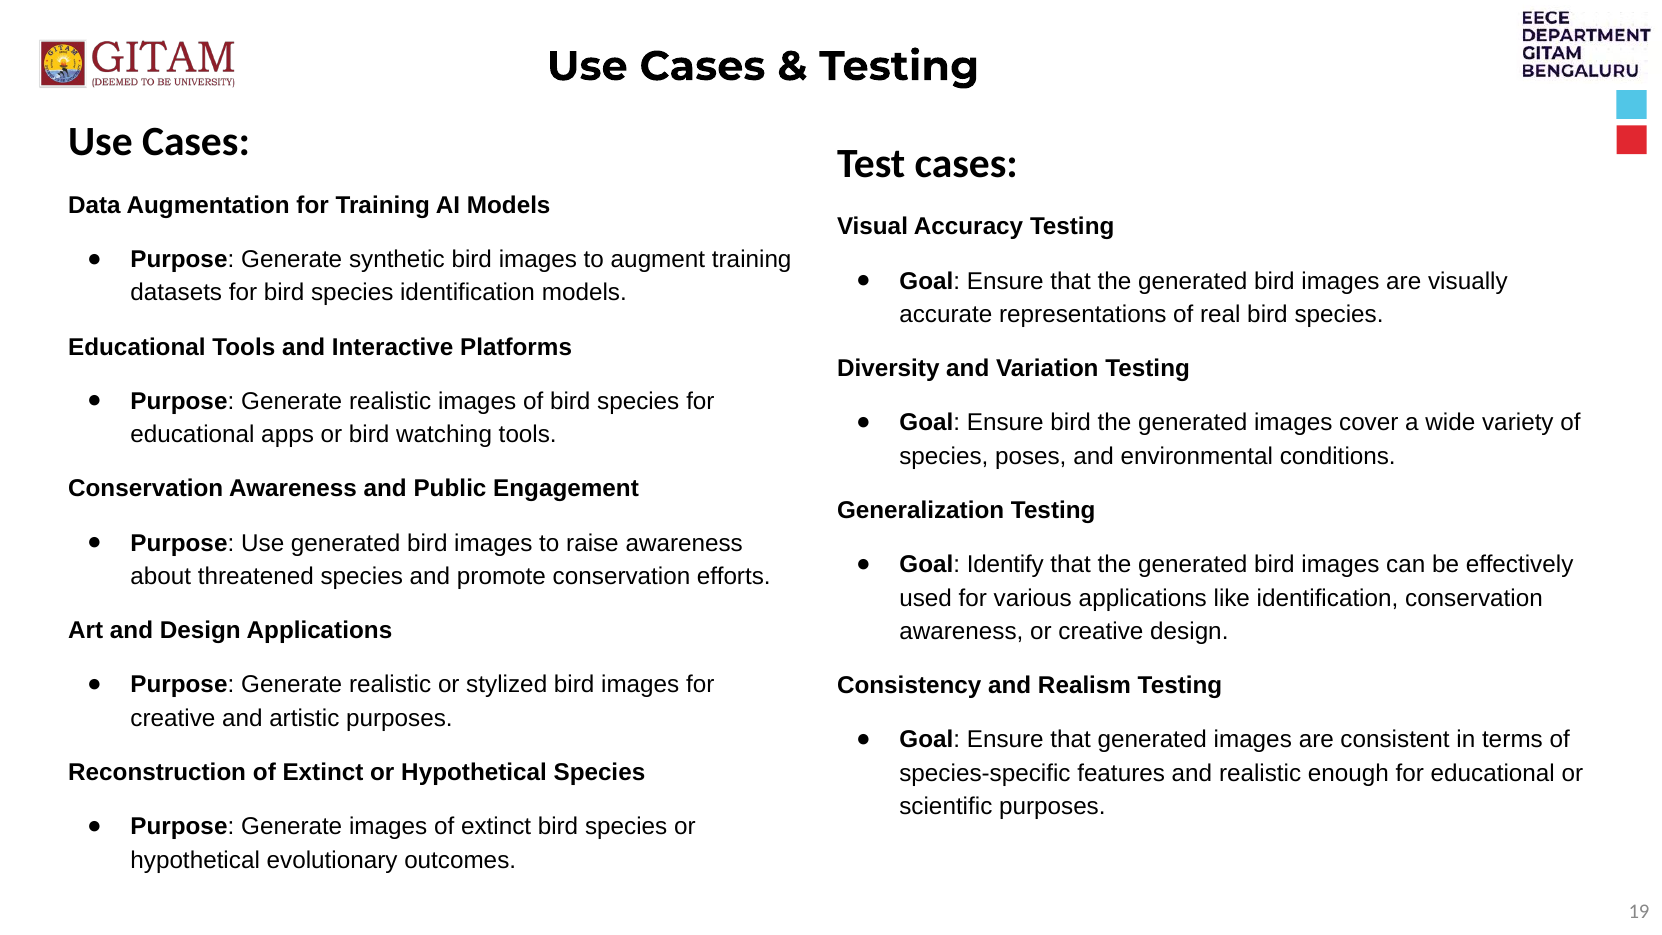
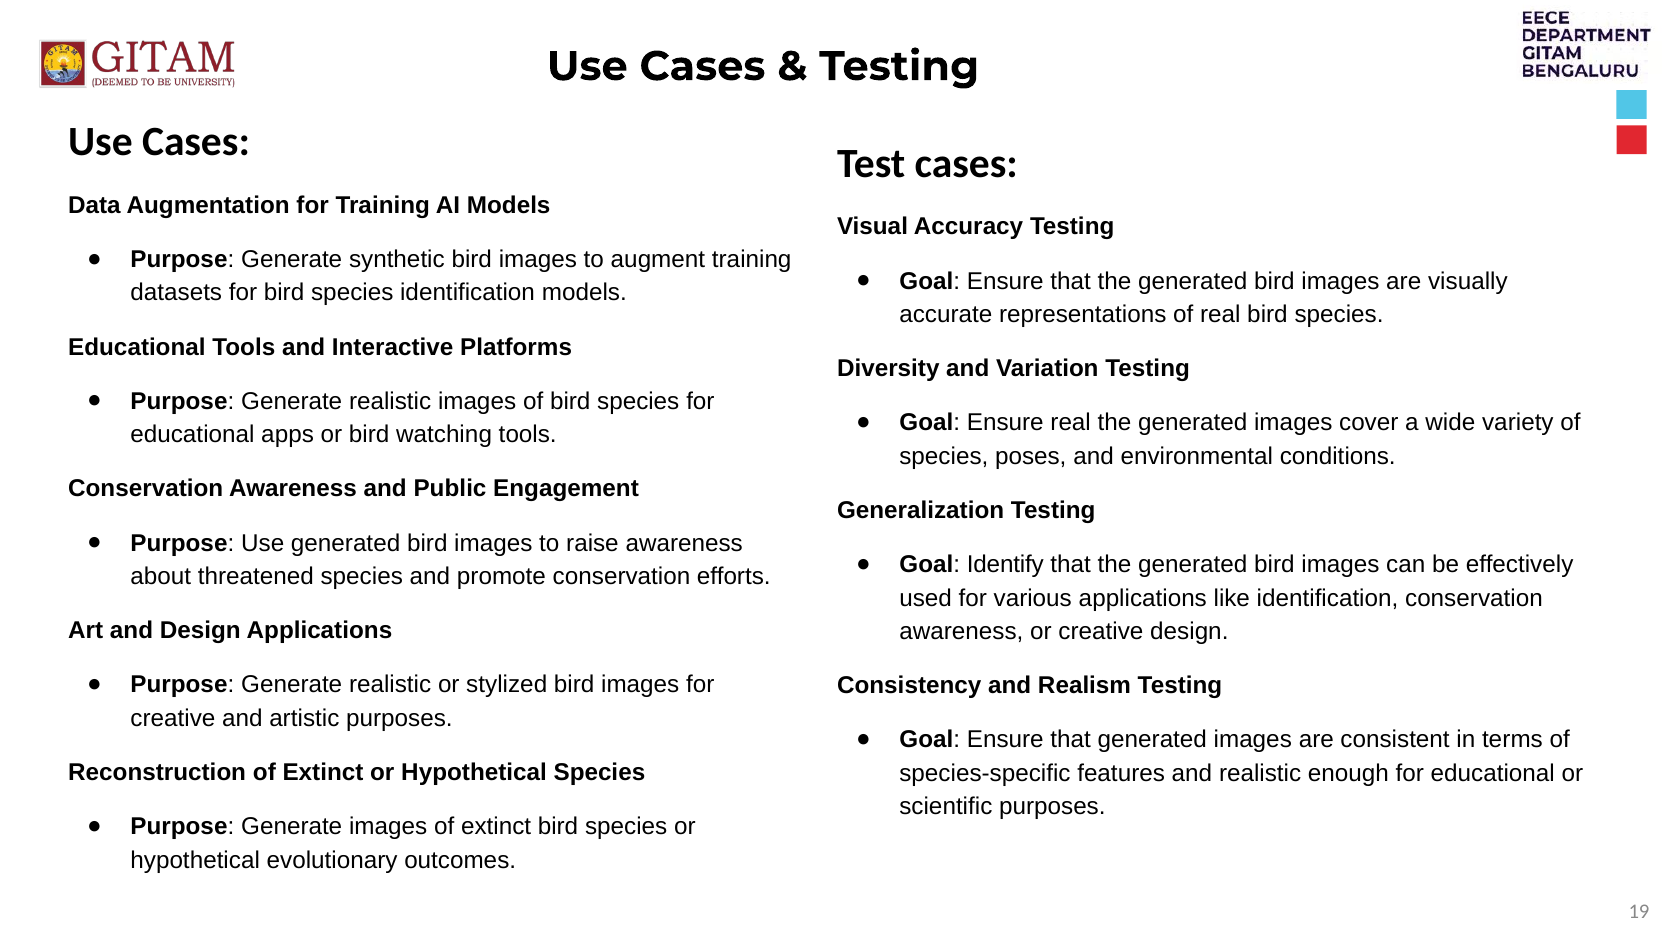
Ensure bird: bird -> real (1071, 423)
